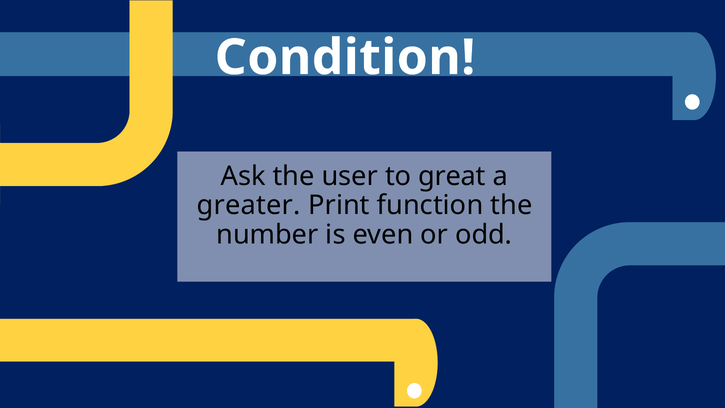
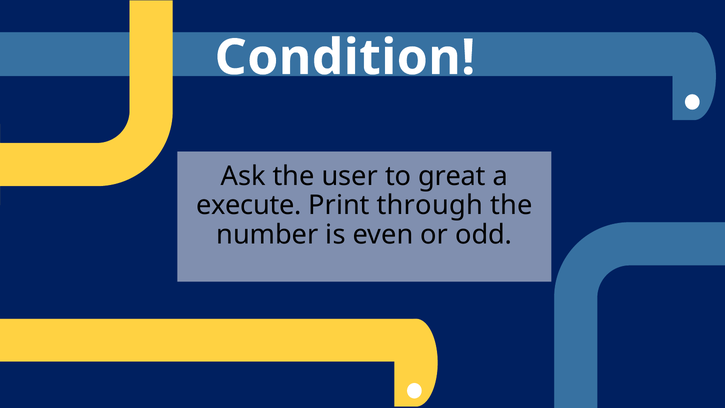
greater: greater -> execute (249, 205)
function: function -> through (430, 205)
